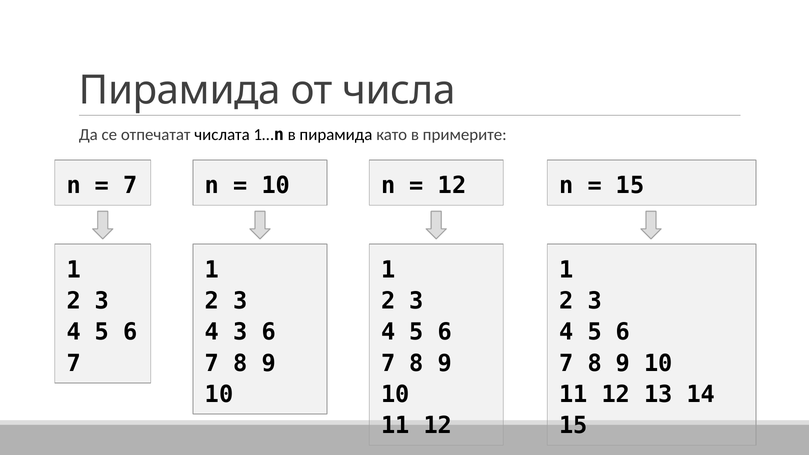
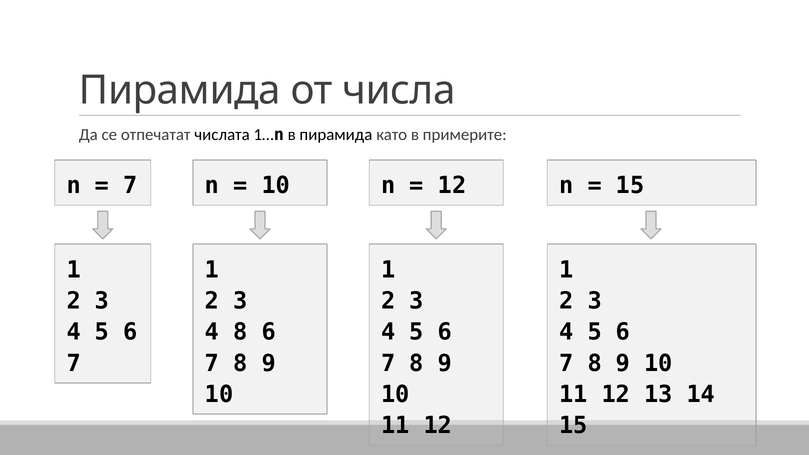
4 3: 3 -> 8 (240, 332)
